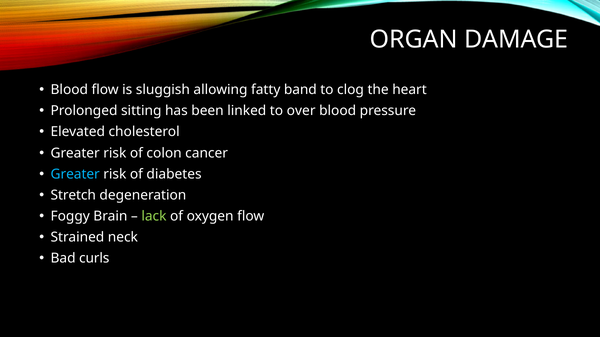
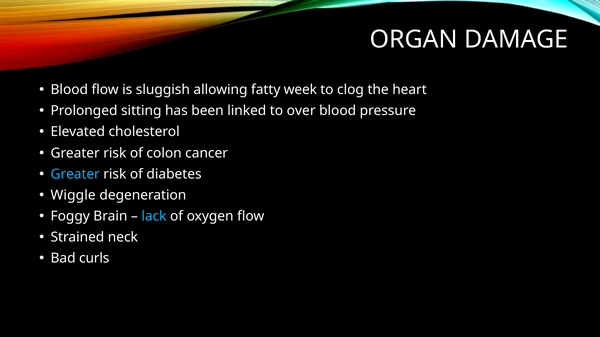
band: band -> week (300, 90)
Stretch: Stretch -> Wiggle (73, 195)
lack colour: light green -> light blue (154, 217)
